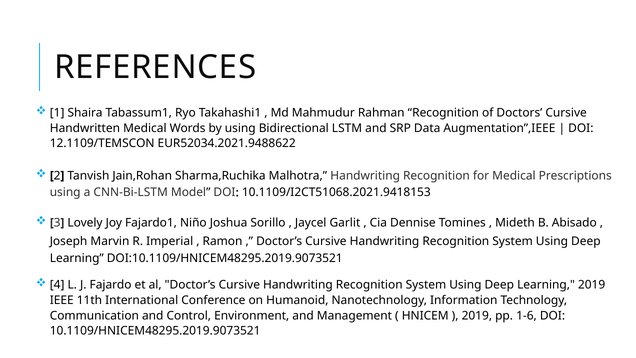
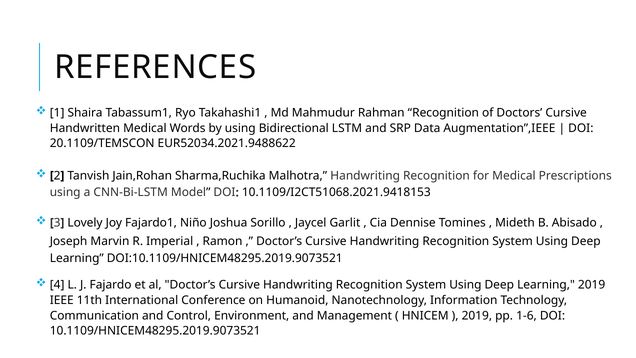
12.1109/TEMSCON: 12.1109/TEMSCON -> 20.1109/TEMSCON (102, 143)
